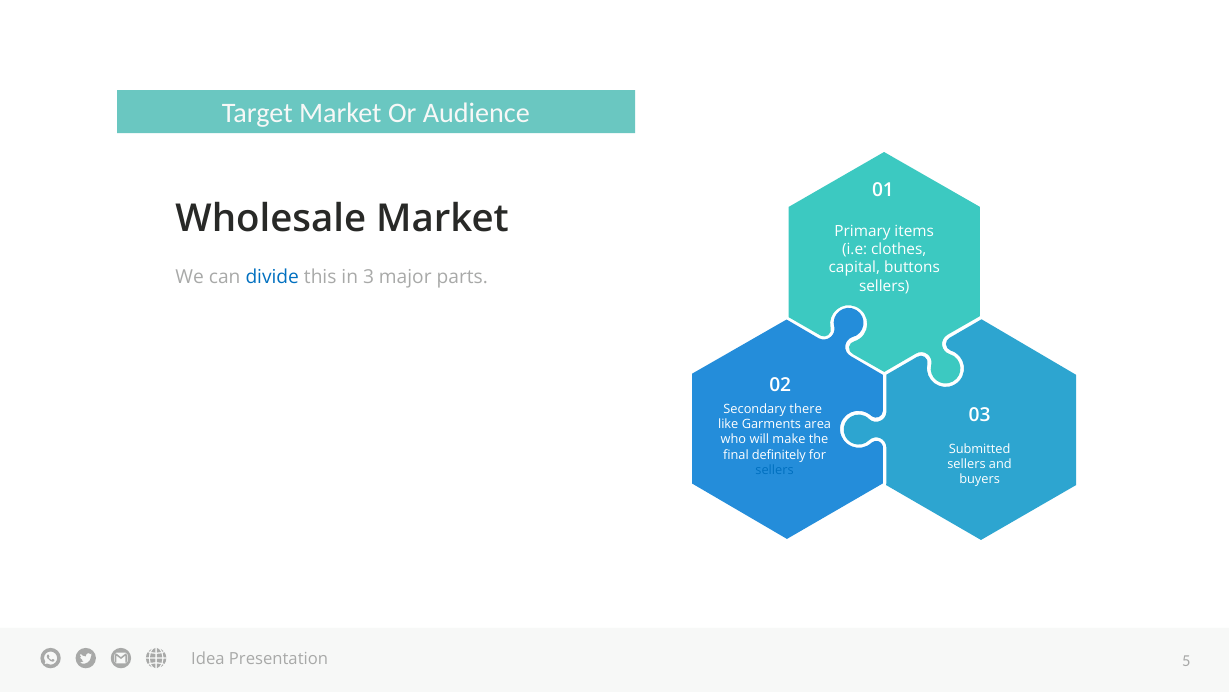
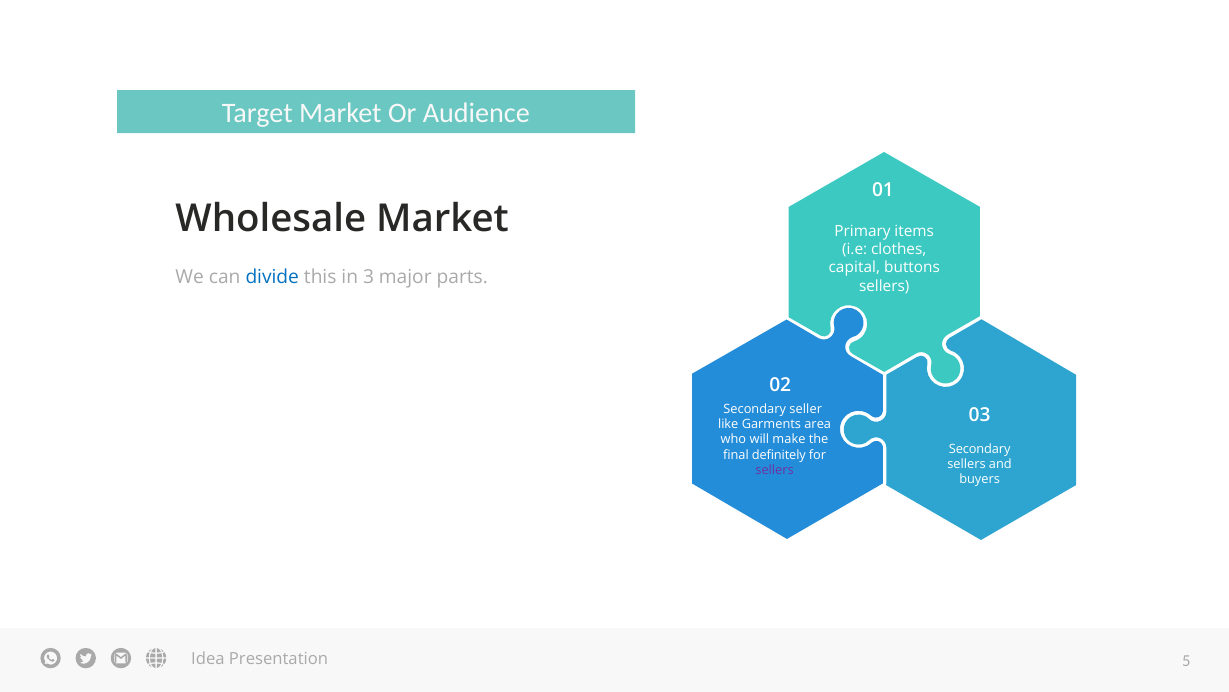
there: there -> seller (806, 408)
Submitted: Submitted -> Secondary (980, 448)
sellers colour: blue -> purple (775, 470)
